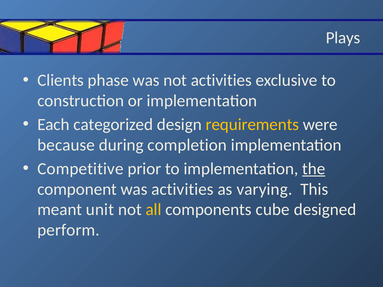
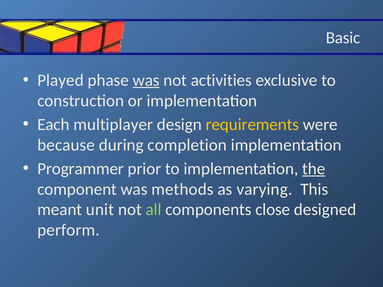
Plays: Plays -> Basic (343, 38)
Clients: Clients -> Played (61, 80)
was underline: none -> present (146, 80)
categorized: categorized -> multiplayer (113, 125)
Competitive: Competitive -> Programmer (81, 169)
was activities: activities -> methods (182, 189)
all colour: yellow -> light green (154, 210)
cube: cube -> close (273, 210)
